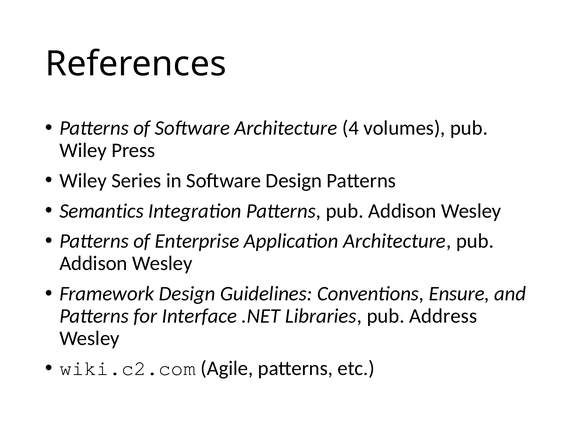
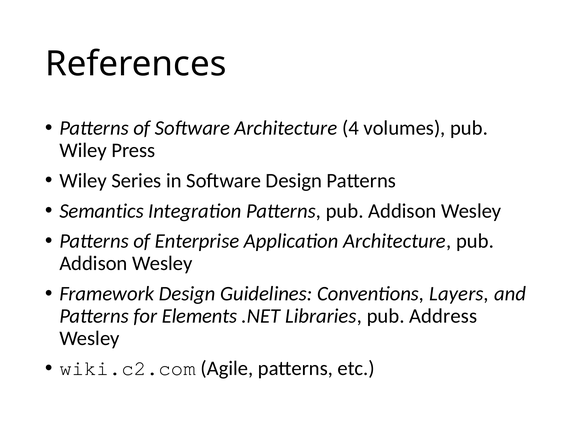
Ensure: Ensure -> Layers (459, 294)
Interface: Interface -> Elements (199, 316)
